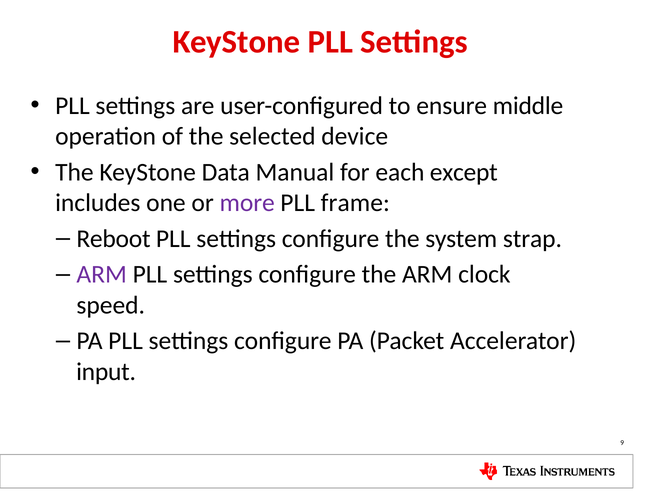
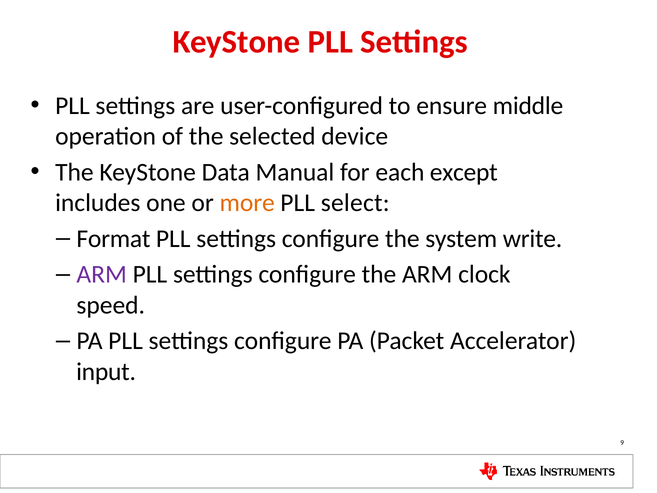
more colour: purple -> orange (247, 203)
frame: frame -> select (355, 203)
Reboot: Reboot -> Format (113, 239)
strap: strap -> write (533, 239)
